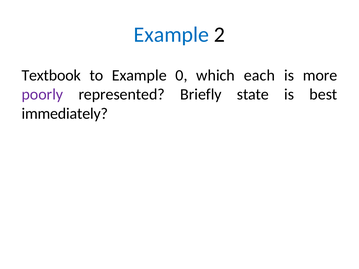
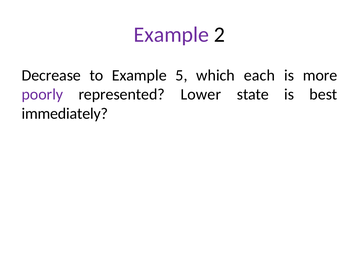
Example colour: blue -> purple (171, 35)
Textbook: Textbook -> Decrease (51, 75)
0: 0 -> 5 (181, 75)
Briefly: Briefly -> Lower (201, 94)
